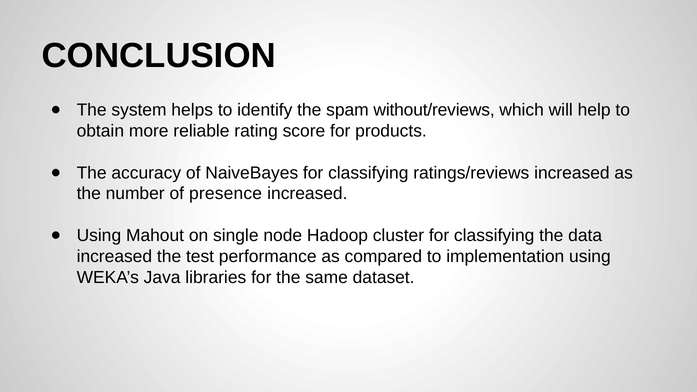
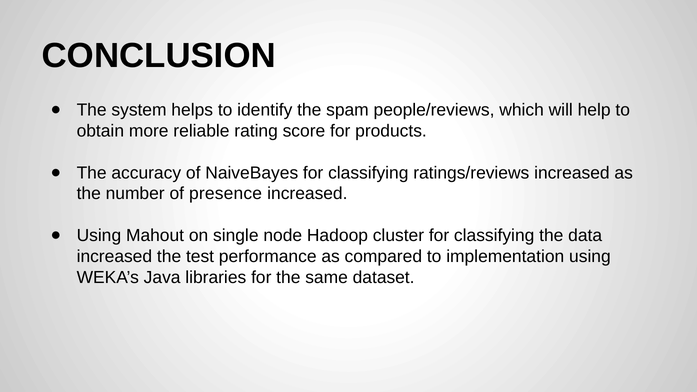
without/reviews: without/reviews -> people/reviews (434, 110)
